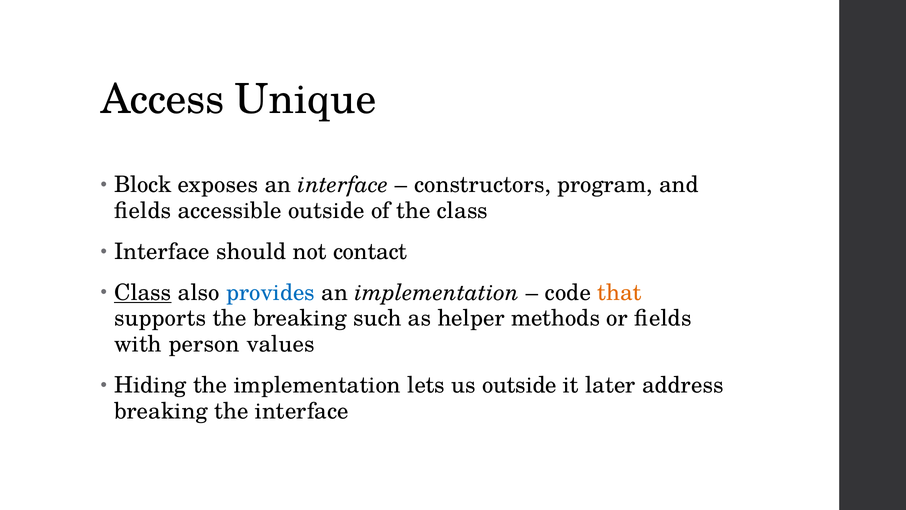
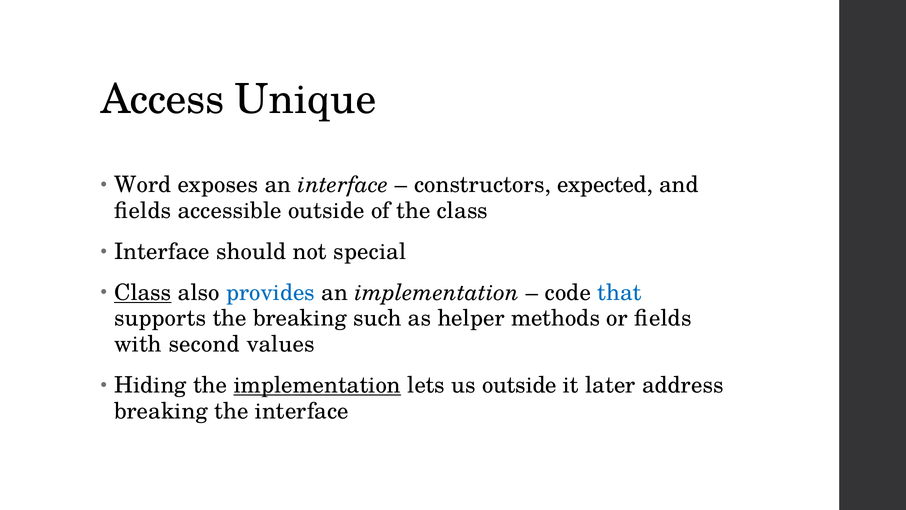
Block: Block -> Word (143, 185)
program: program -> expected (605, 185)
contact: contact -> special (370, 252)
that colour: orange -> blue (620, 292)
person: person -> second (204, 344)
implementation underline: none -> present (317, 385)
